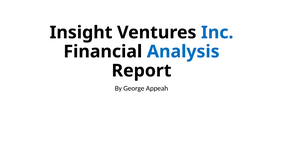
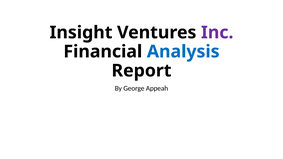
Inc colour: blue -> purple (217, 33)
